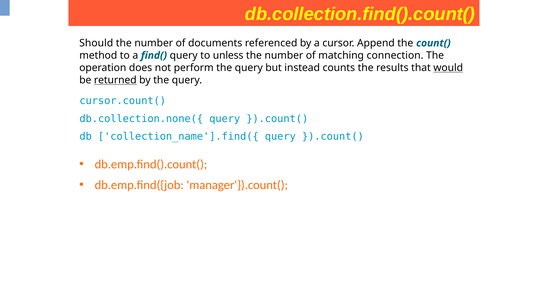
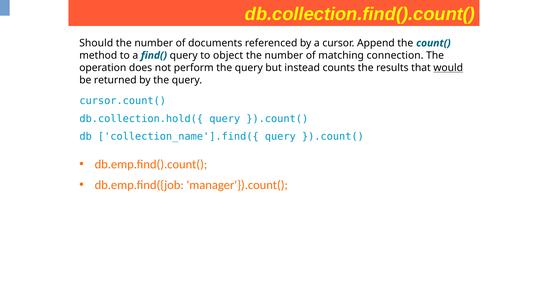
unless: unless -> object (228, 55)
returned underline: present -> none (115, 80)
db.collection.none({: db.collection.none({ -> db.collection.hold({ (141, 119)
